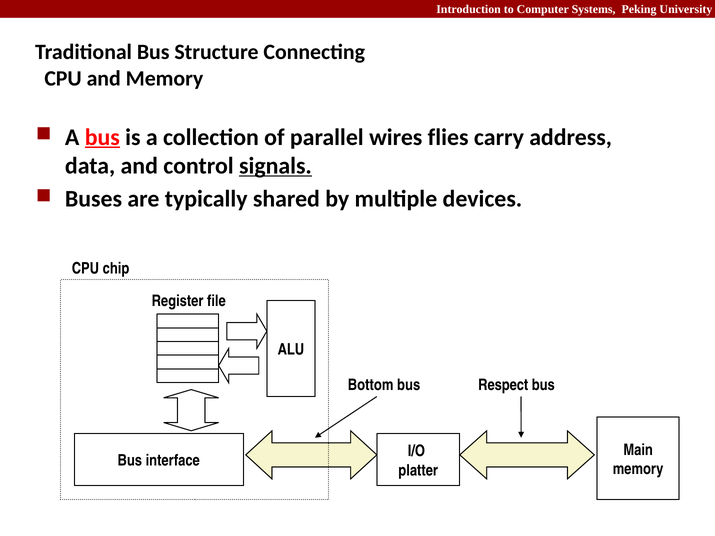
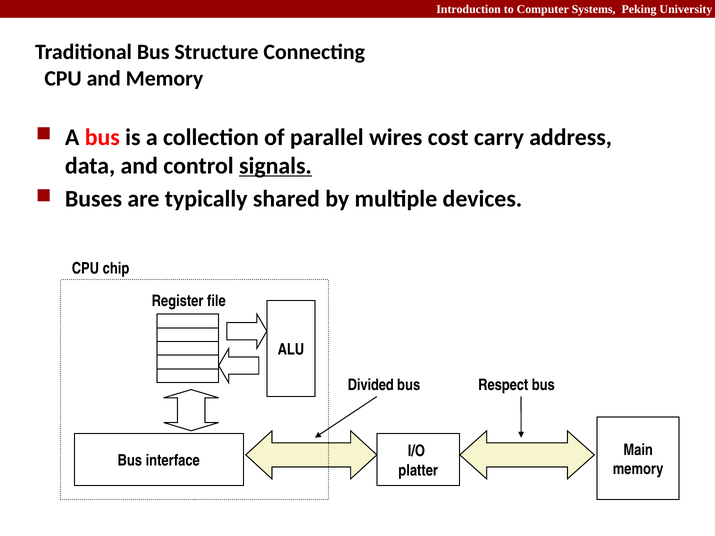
bus underline: present -> none (102, 137)
flies: flies -> cost (448, 137)
Bottom: Bottom -> Divided (371, 385)
